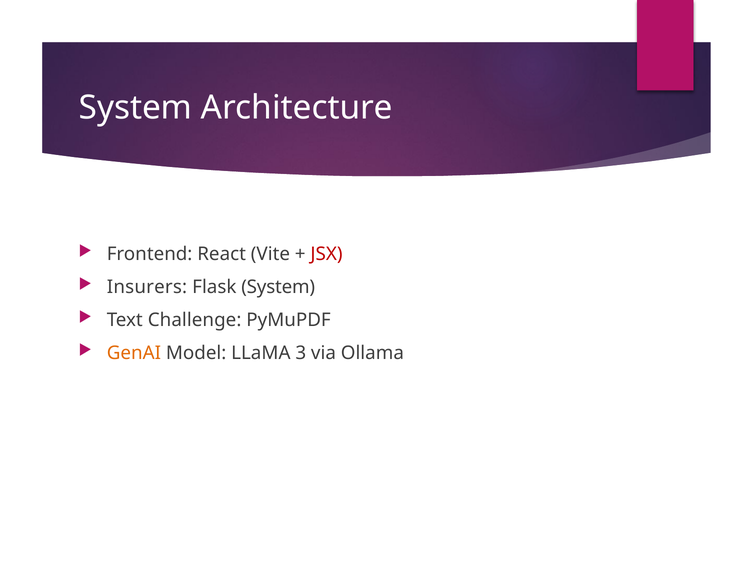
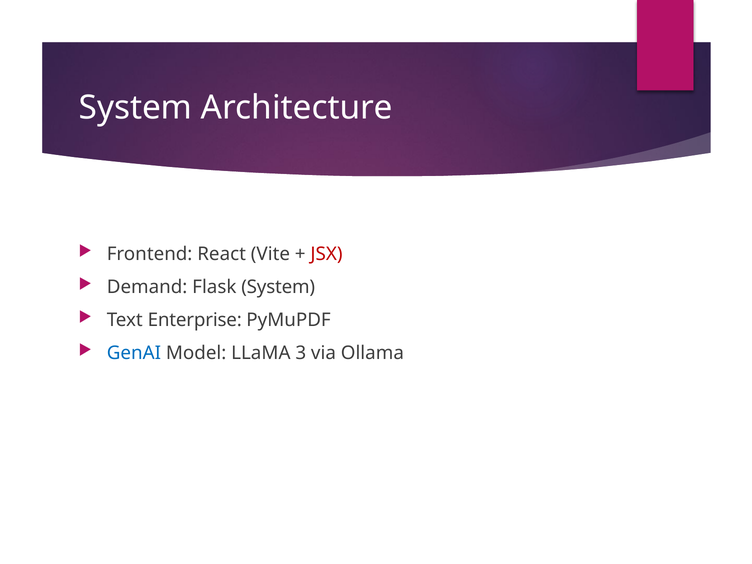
Insurers: Insurers -> Demand (147, 287)
Challenge: Challenge -> Enterprise (195, 320)
GenAI colour: orange -> blue (134, 353)
